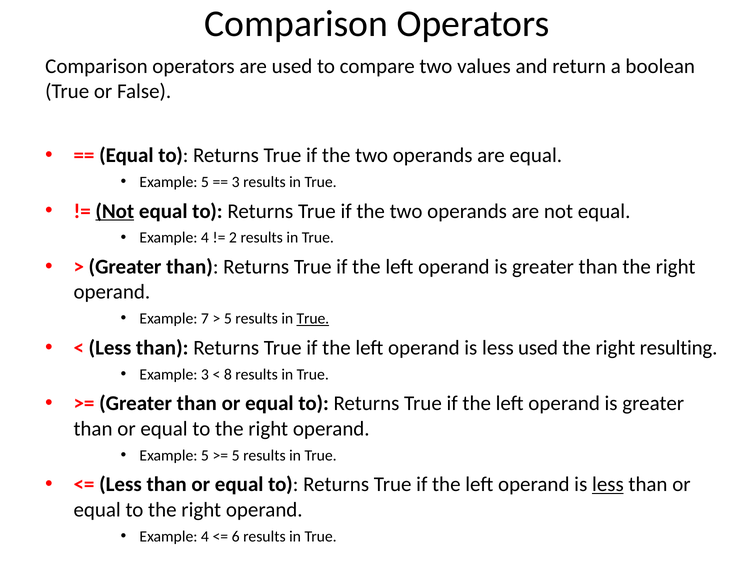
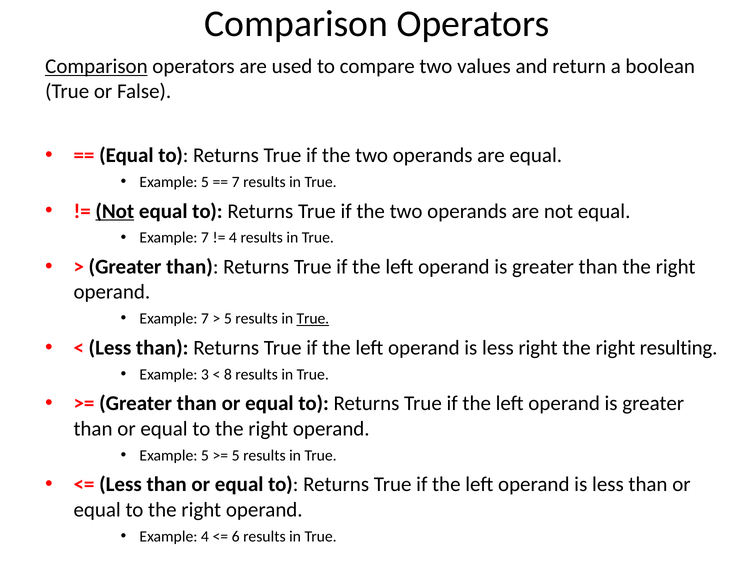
Comparison underline: none -> present (96, 66)
3: 3 -> 7 (236, 182)
4: 4 -> 7 (205, 238)
2: 2 -> 4 (233, 238)
less used: used -> right (538, 347)
less underline: present -> none (608, 484)
